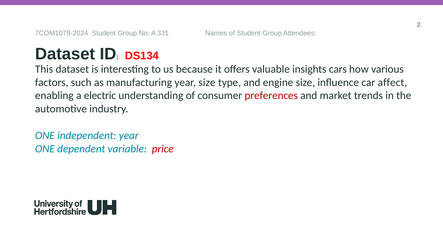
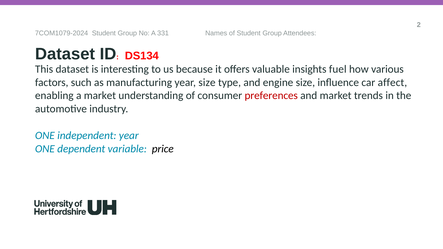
cars: cars -> fuel (338, 69)
a electric: electric -> market (100, 96)
price colour: red -> black (163, 149)
